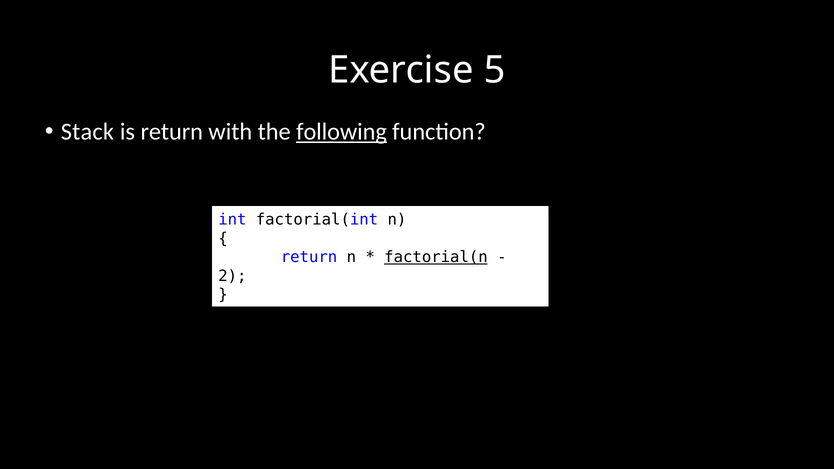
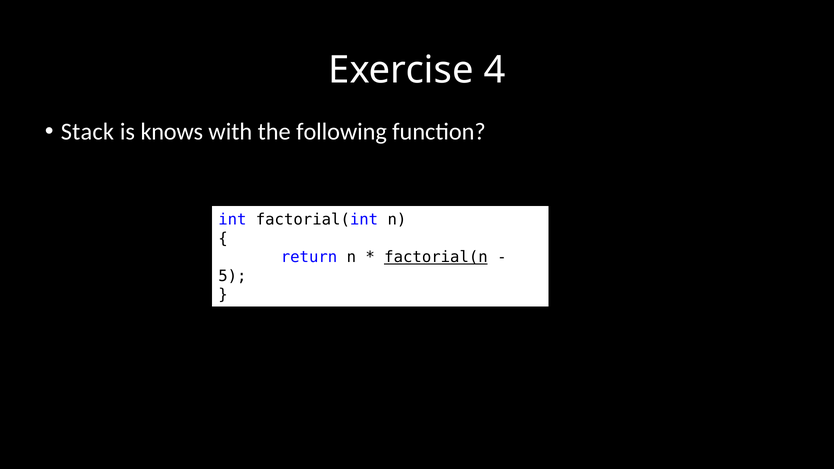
5: 5 -> 4 (495, 70)
is return: return -> knows (172, 132)
following underline: present -> none (342, 132)
2: 2 -> 5 (232, 276)
